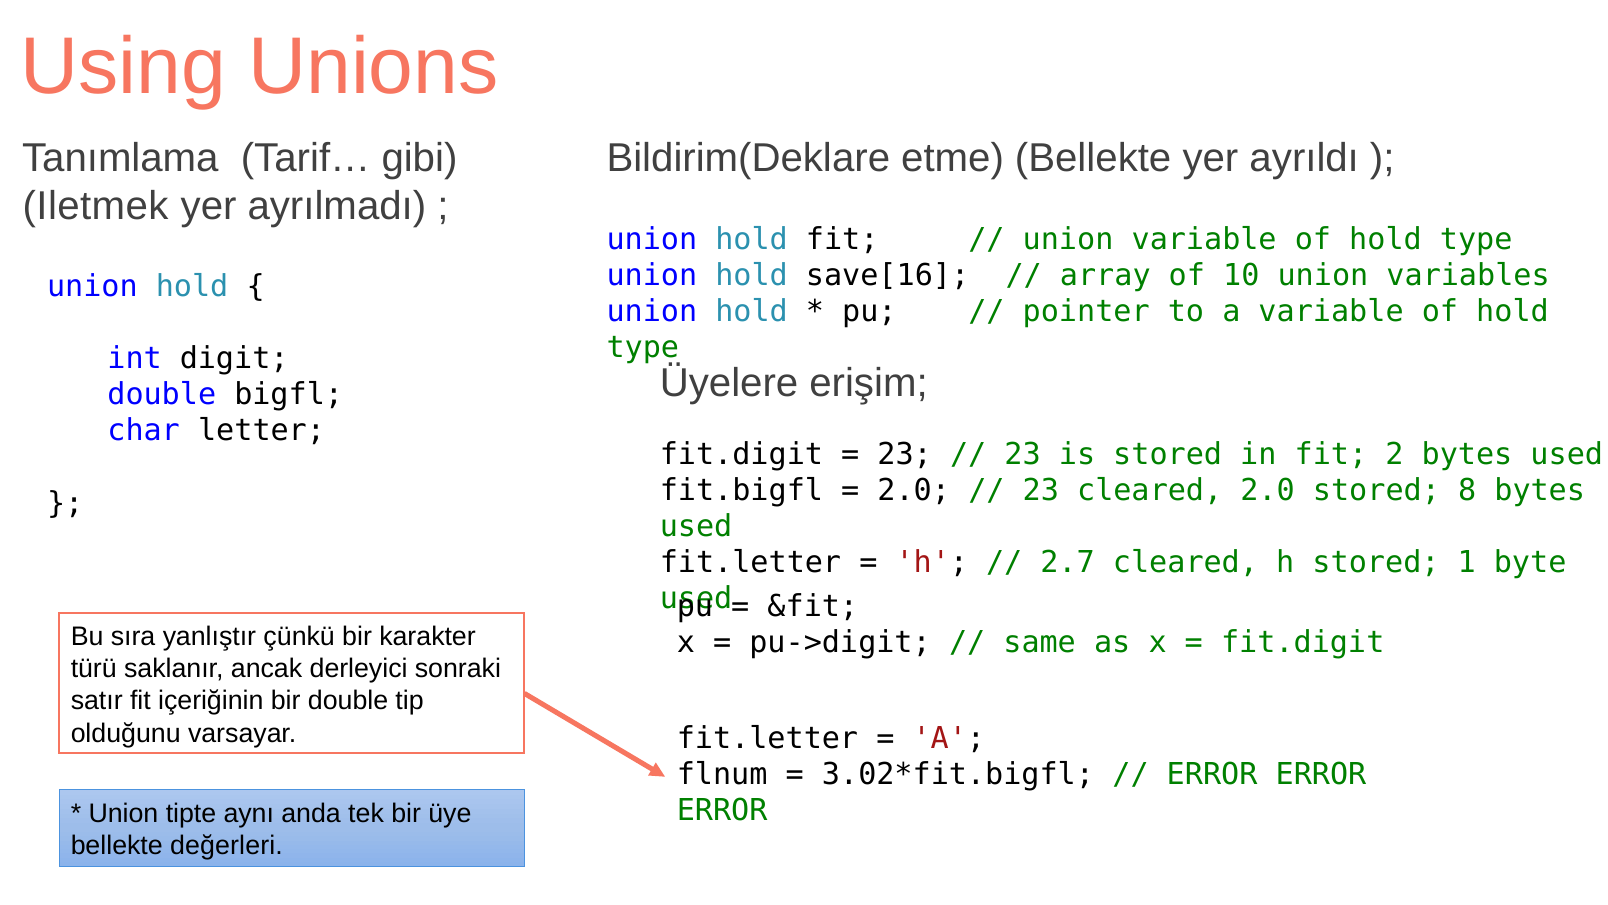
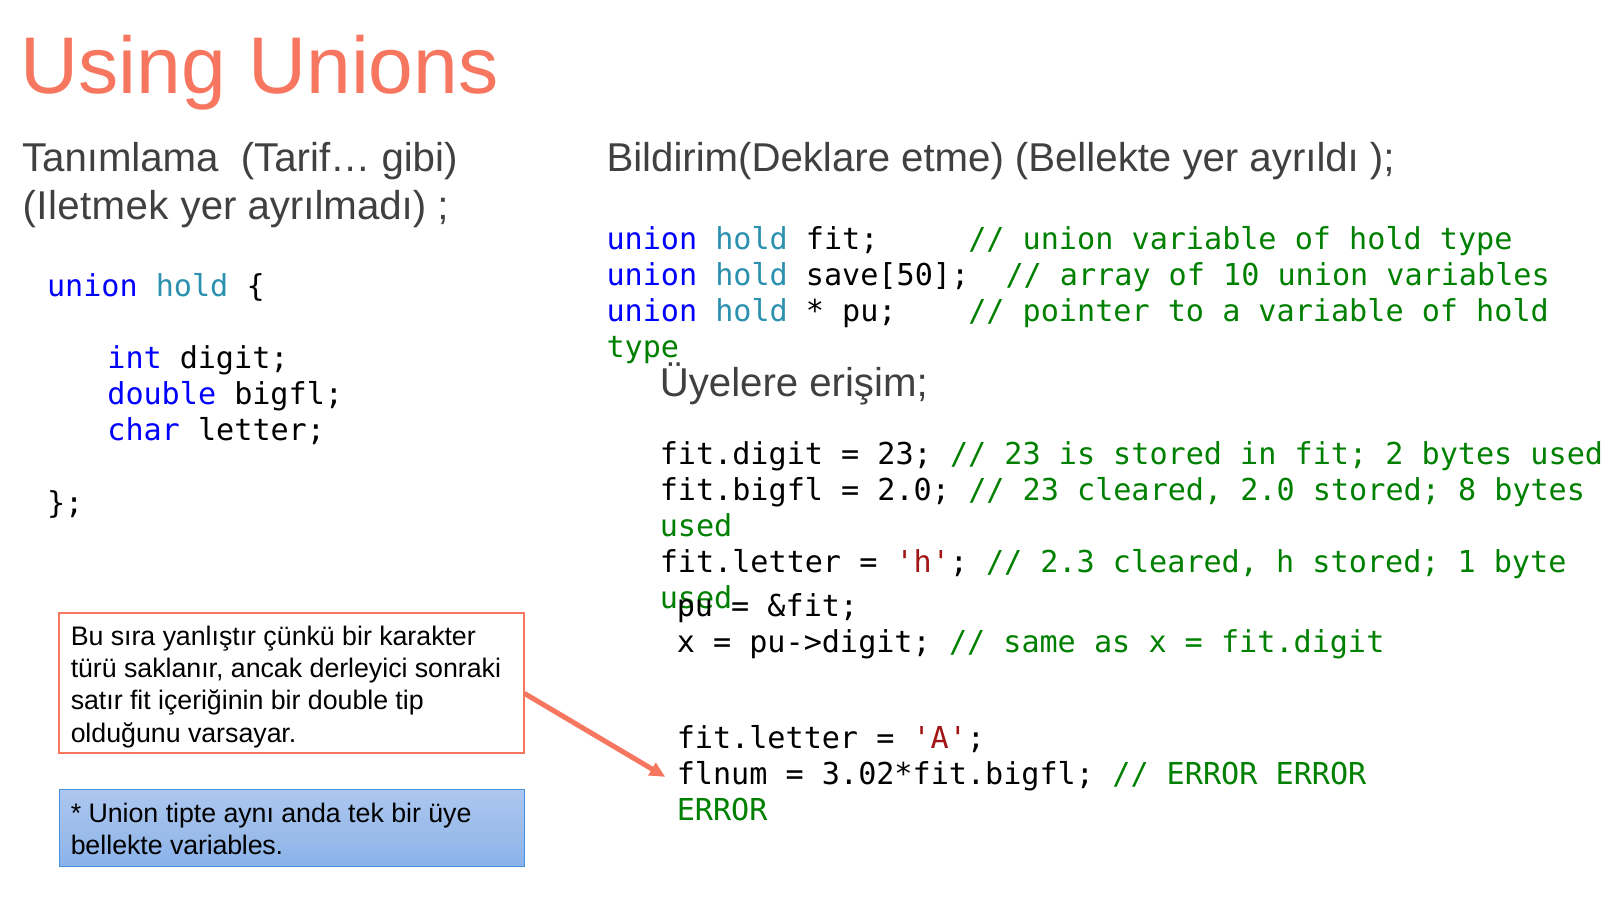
save[16: save[16 -> save[50 (888, 275)
2.7: 2.7 -> 2.3 (1068, 562)
bellekte değerleri: değerleri -> variables (227, 845)
